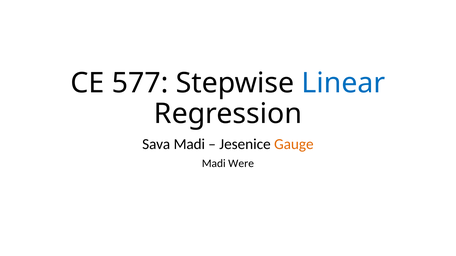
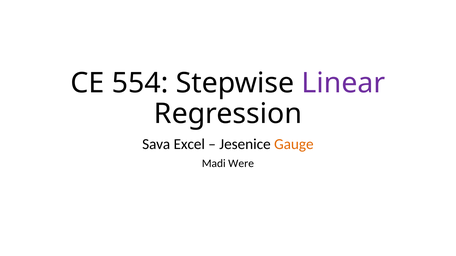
577: 577 -> 554 (140, 83)
Linear colour: blue -> purple (343, 83)
Sava Madi: Madi -> Excel (189, 145)
